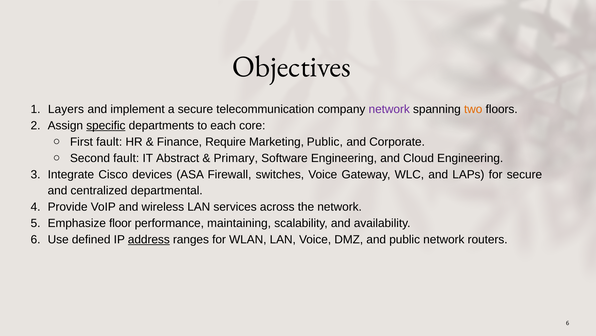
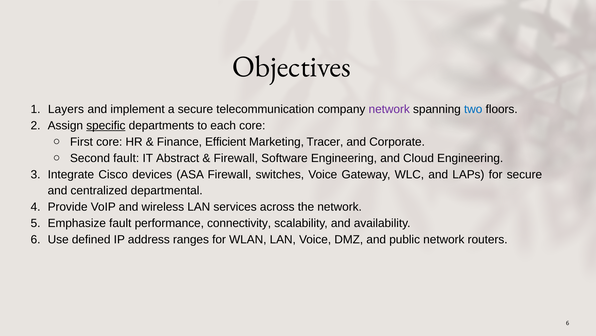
two colour: orange -> blue (473, 109)
First fault: fault -> core (109, 142)
Require: Require -> Efficient (226, 142)
Marketing Public: Public -> Tracer (325, 142)
Primary: Primary -> Firewall (236, 158)
Emphasize floor: floor -> fault (120, 223)
maintaining: maintaining -> connectivity (239, 223)
address underline: present -> none (149, 239)
